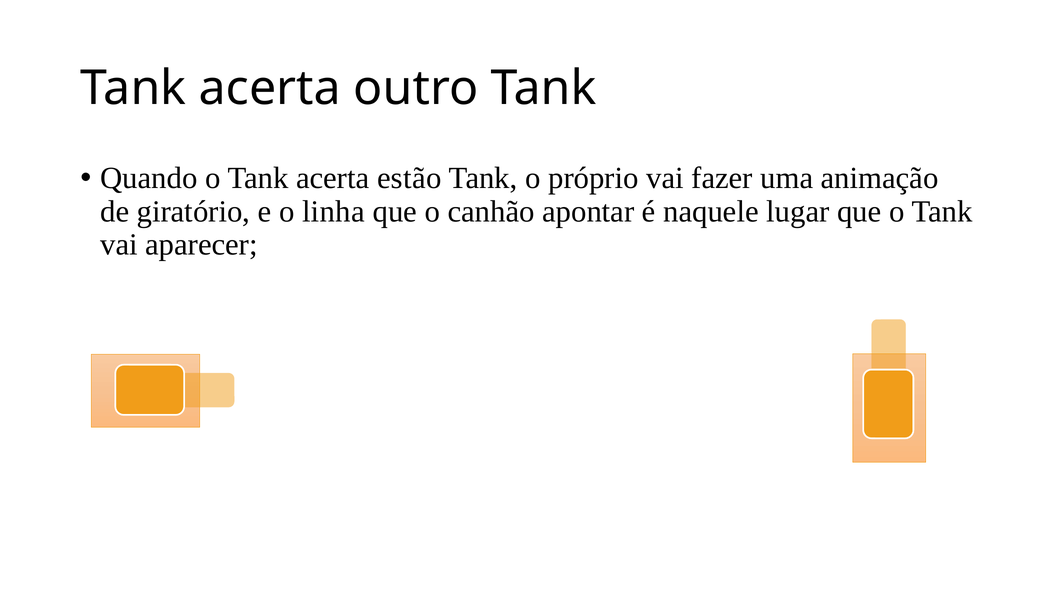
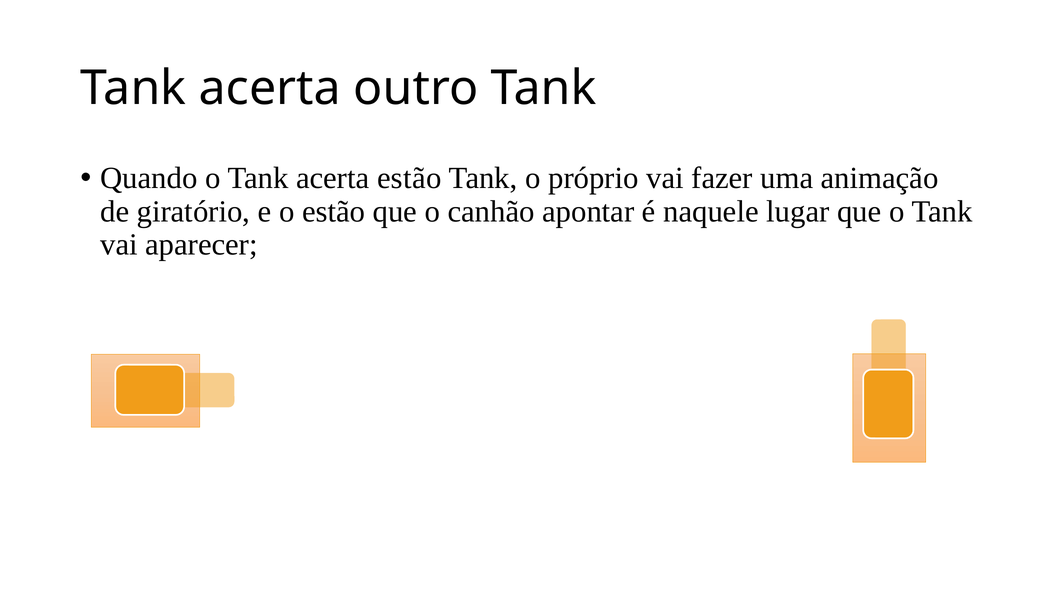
o linha: linha -> estão (334, 212)
